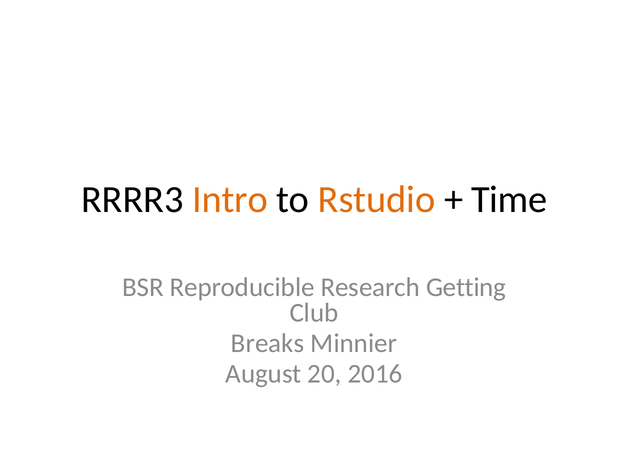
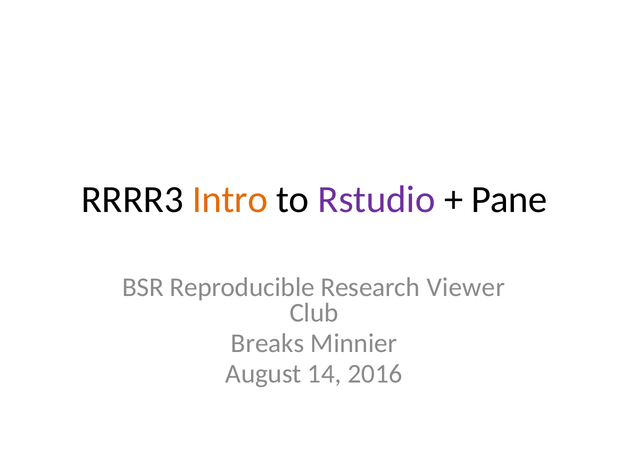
Rstudio colour: orange -> purple (377, 199)
Time: Time -> Pane (509, 199)
Getting: Getting -> Viewer (466, 287)
20: 20 -> 14 (325, 374)
